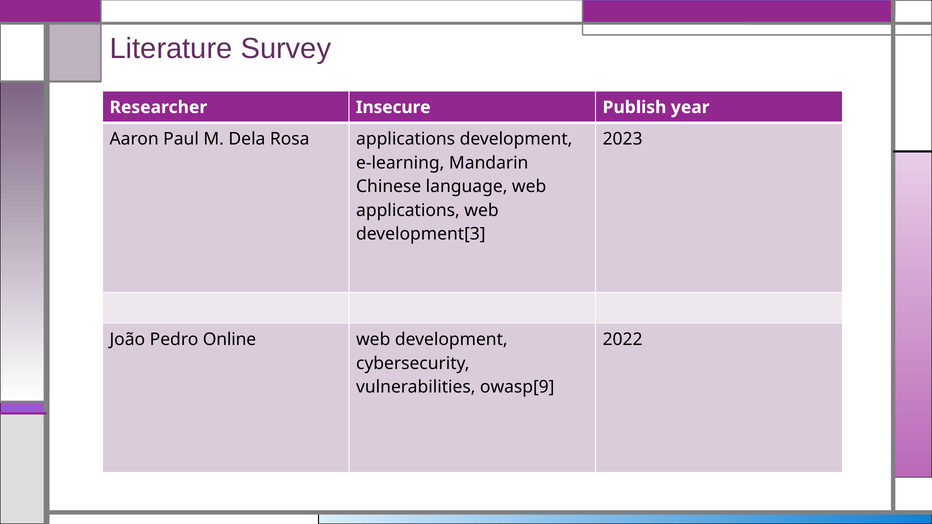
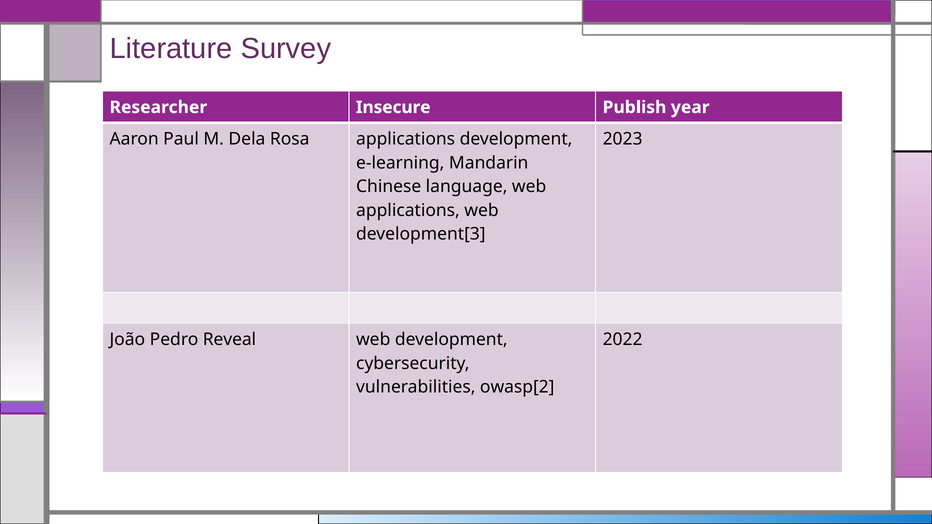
Online: Online -> Reveal (229, 340)
owasp[9: owasp[9 -> owasp[2 (517, 387)
